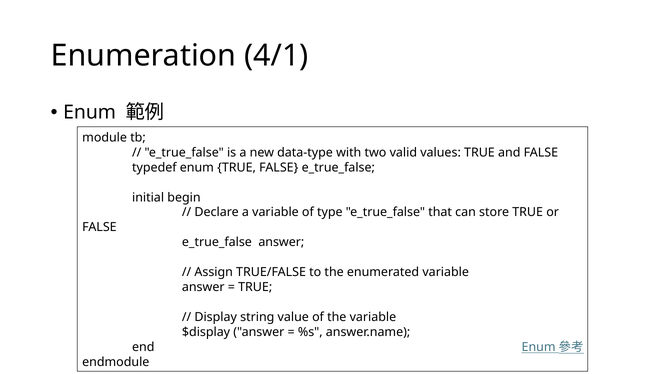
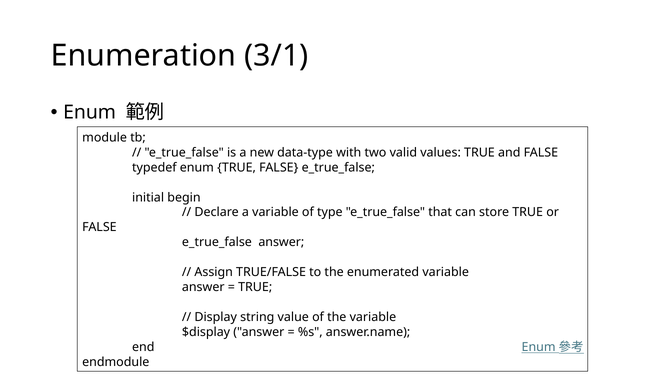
4/1: 4/1 -> 3/1 (276, 56)
